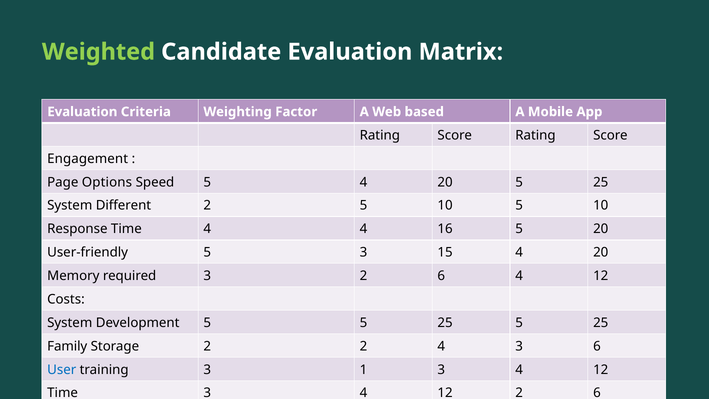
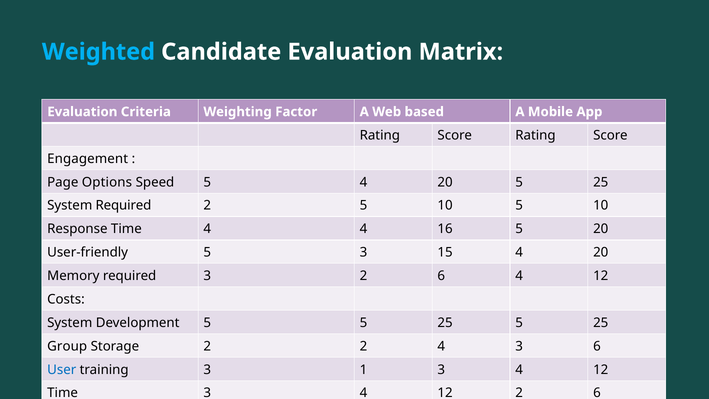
Weighted colour: light green -> light blue (98, 52)
System Different: Different -> Required (123, 205)
Family: Family -> Group (67, 346)
